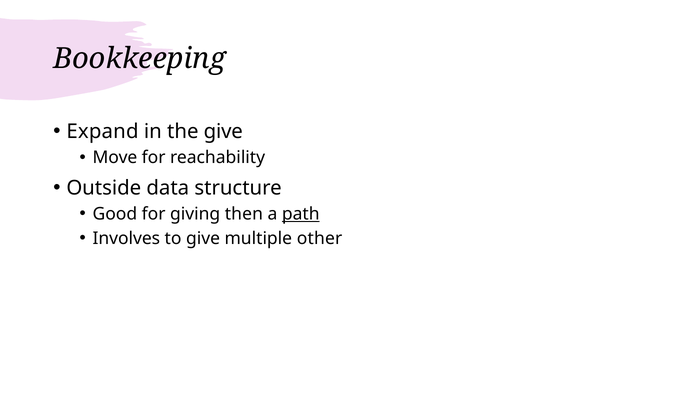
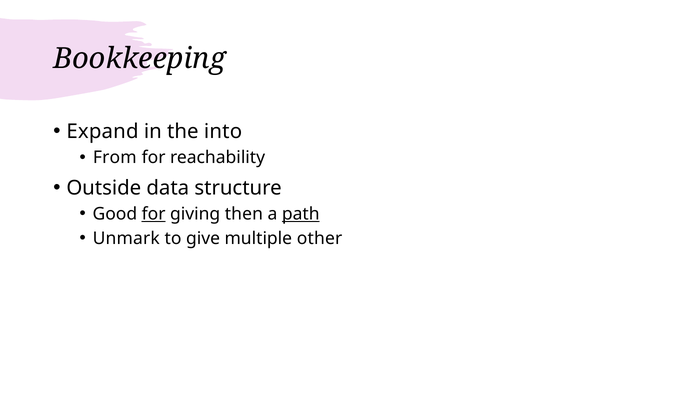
the give: give -> into (223, 132)
Move: Move -> From (115, 158)
for underline: none -> present (154, 214)
Involves: Involves -> Unmark (126, 239)
